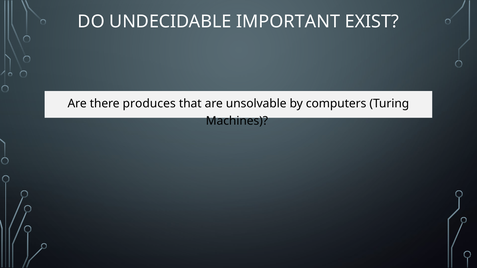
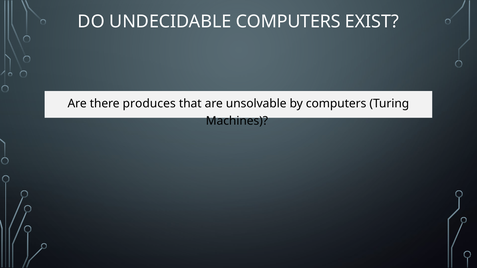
UNDECIDABLE IMPORTANT: IMPORTANT -> COMPUTERS (288, 22)
